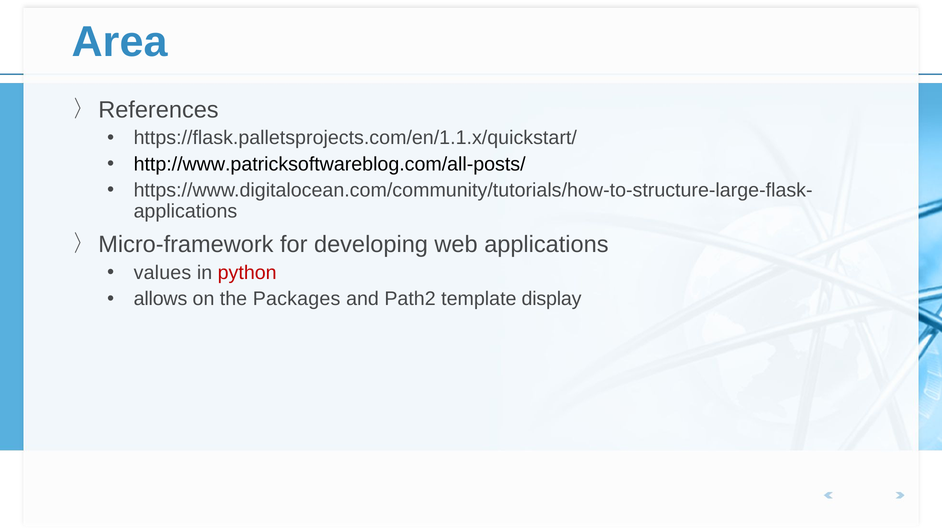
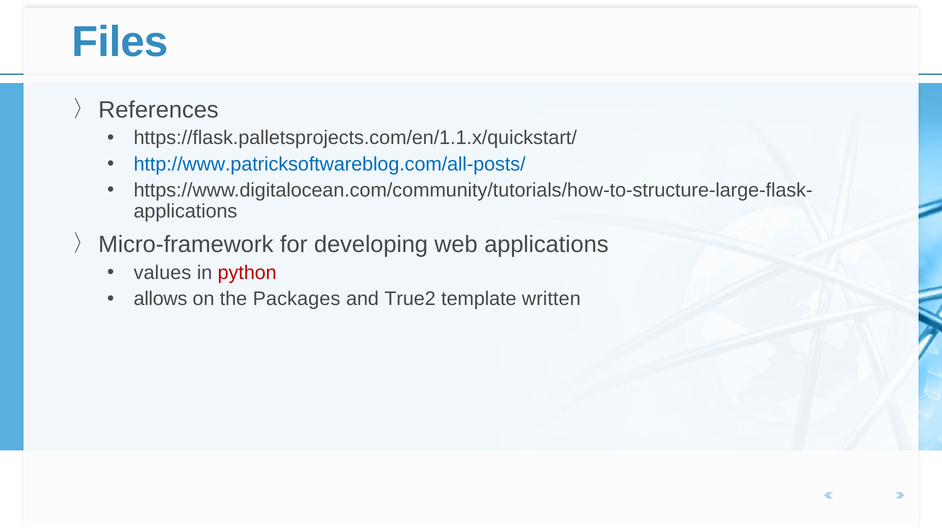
Area: Area -> Files (120, 42)
http://www.patricksoftwareblog.com/all-posts/ colour: black -> blue (330, 164)
Path2: Path2 -> True2 (410, 299)
display: display -> written (551, 299)
